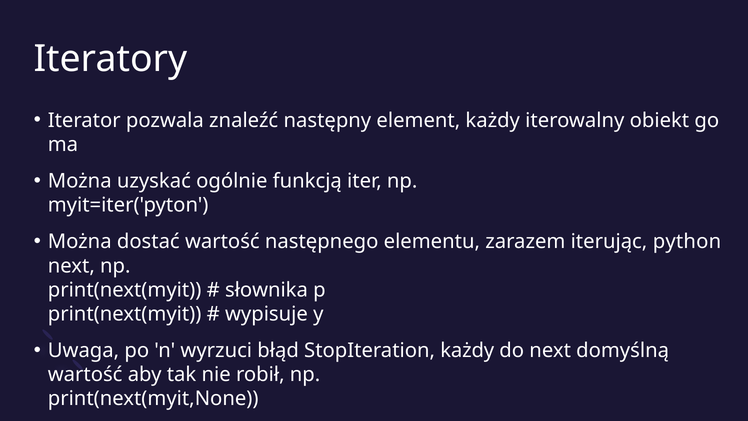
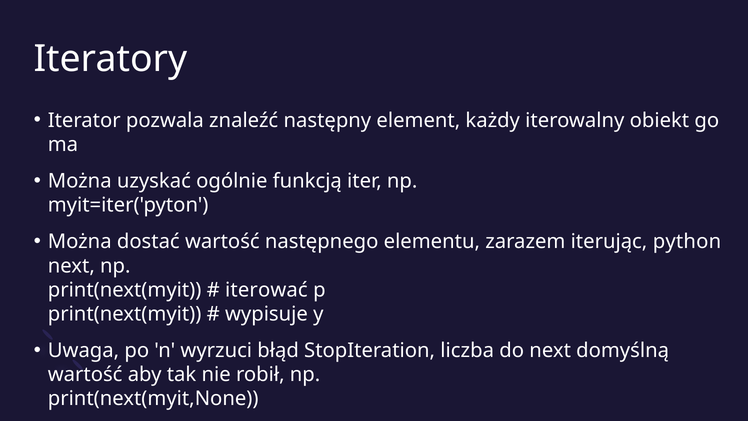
słownika: słownika -> iterować (266, 290)
StopIteration każdy: każdy -> liczba (467, 350)
